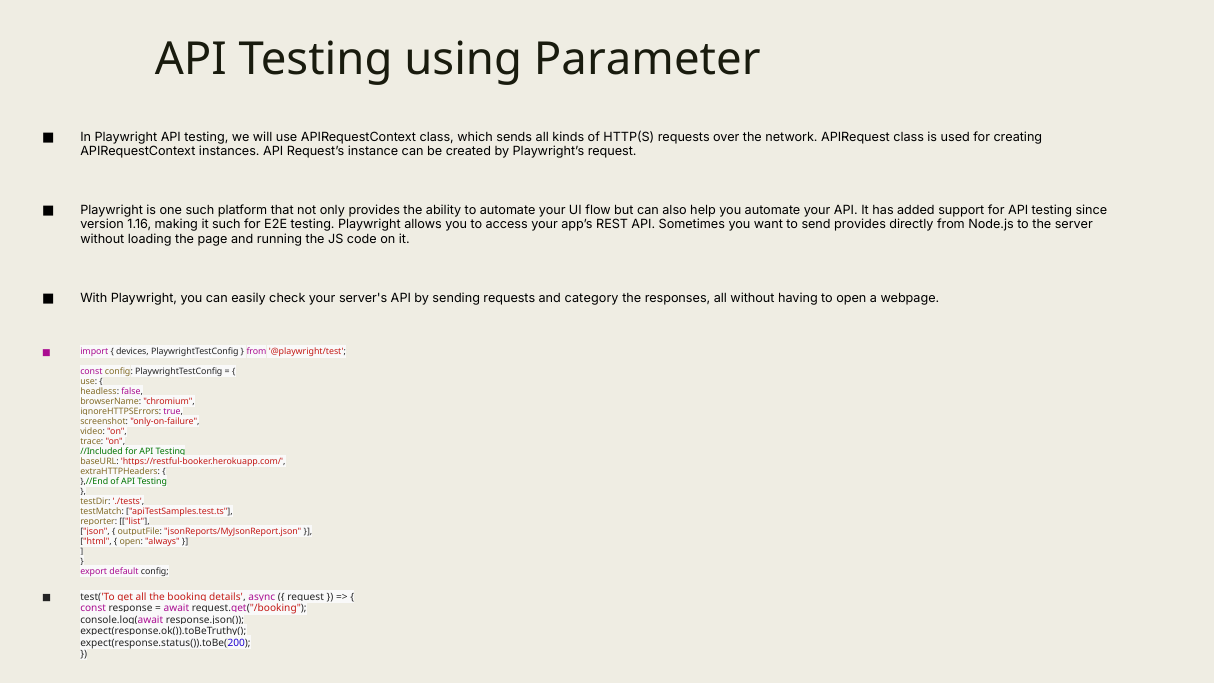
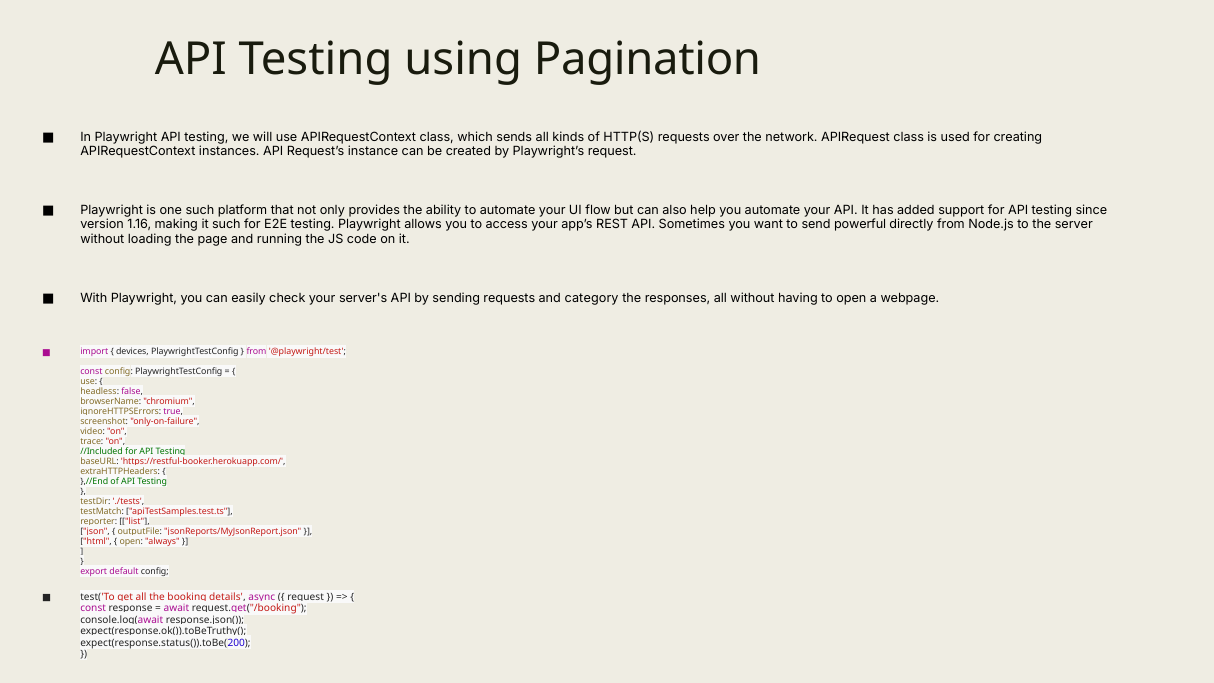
Parameter: Parameter -> Pagination (647, 60)
send provides: provides -> powerful (860, 225)
